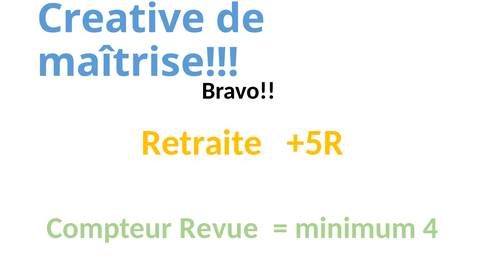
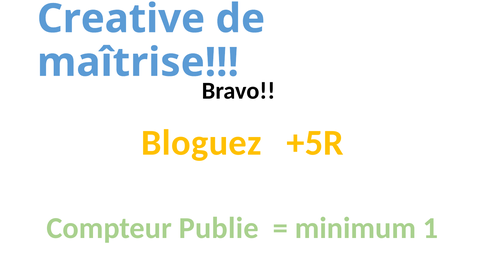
Retraite: Retraite -> Bloguez (201, 143)
Revue: Revue -> Publie (219, 228)
4: 4 -> 1 (431, 228)
